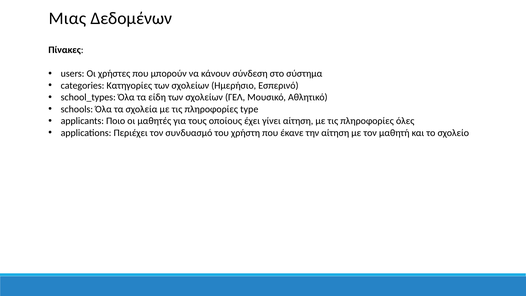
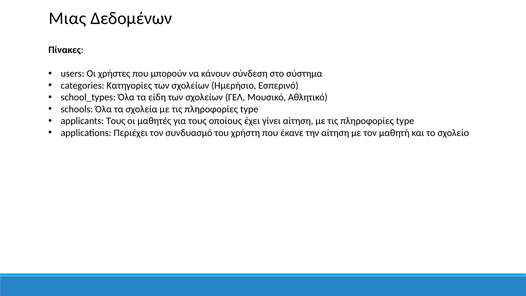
applicants Ποιο: Ποιο -> Τους (116, 121)
όλες: όλες -> type (405, 121)
